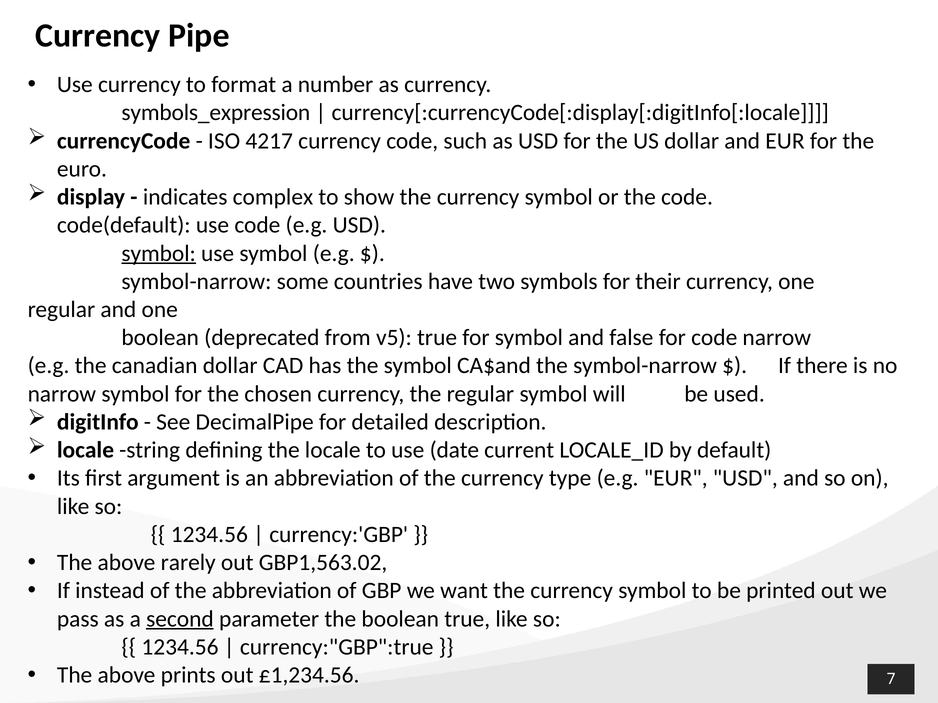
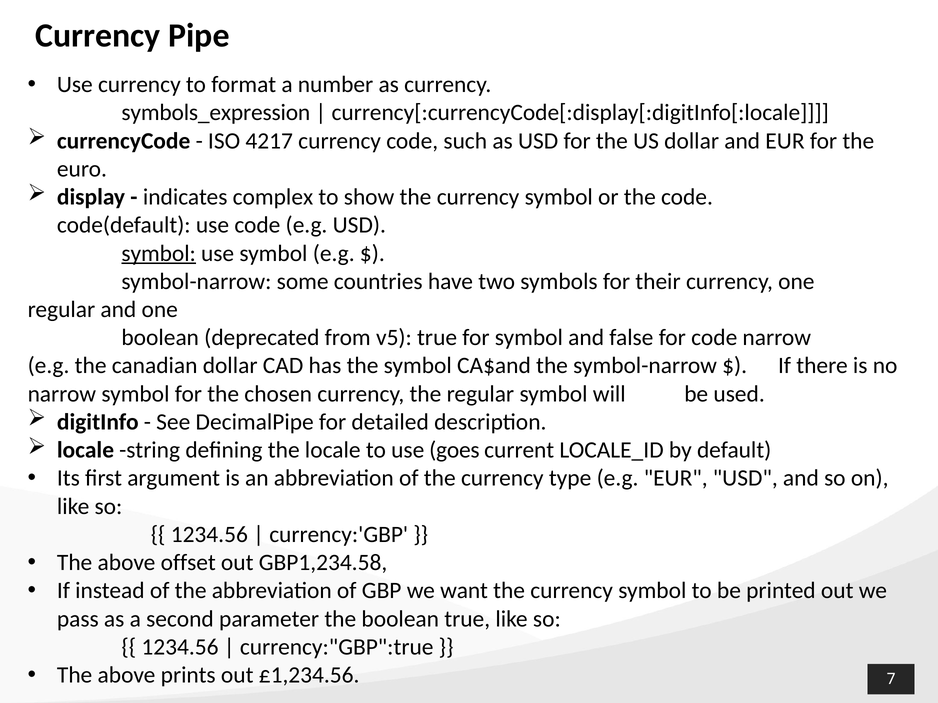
date: date -> goes (454, 450)
rarely: rarely -> offset (188, 563)
GBP1,563.02: GBP1,563.02 -> GBP1,234.58 (323, 563)
second underline: present -> none (180, 619)
